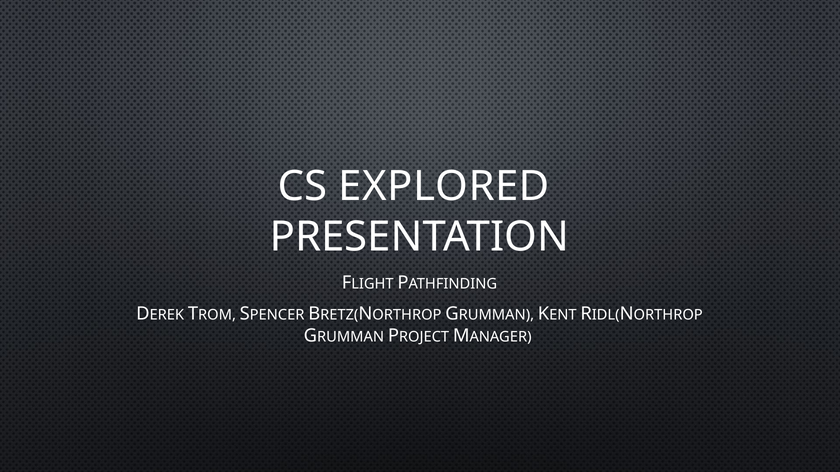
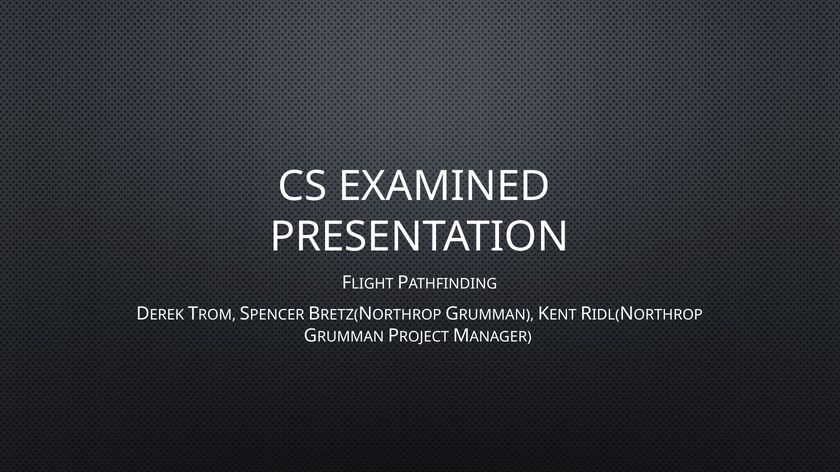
EXPLORED: EXPLORED -> EXAMINED (444, 187)
